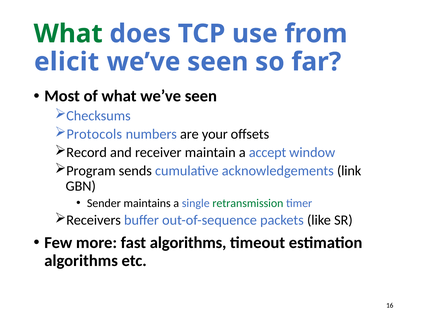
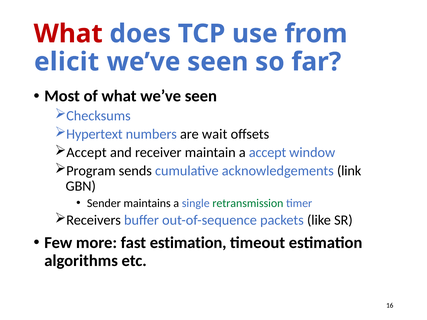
What colour: green -> red (68, 34)
Protocols: Protocols -> Hypertext (94, 134)
your: your -> wait (215, 134)
Record: Record -> Accept (86, 153)
fast algorithms: algorithms -> estimation (188, 243)
